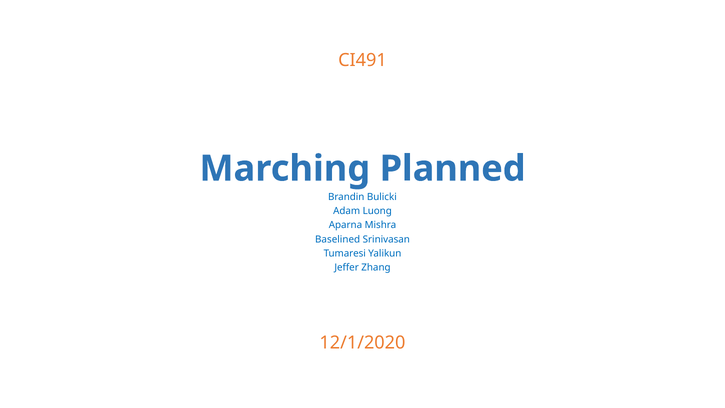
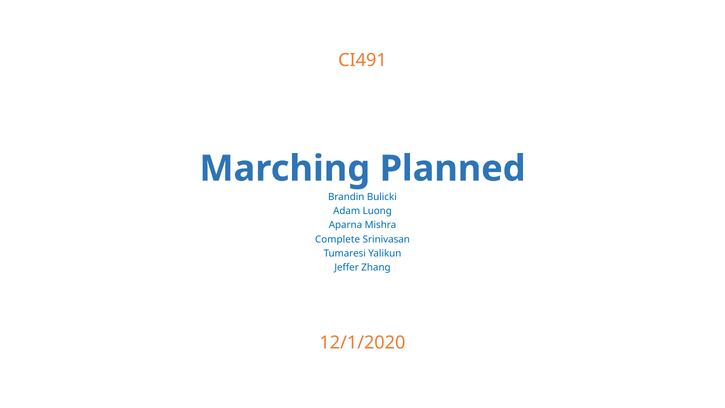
Baselined: Baselined -> Complete (338, 239)
